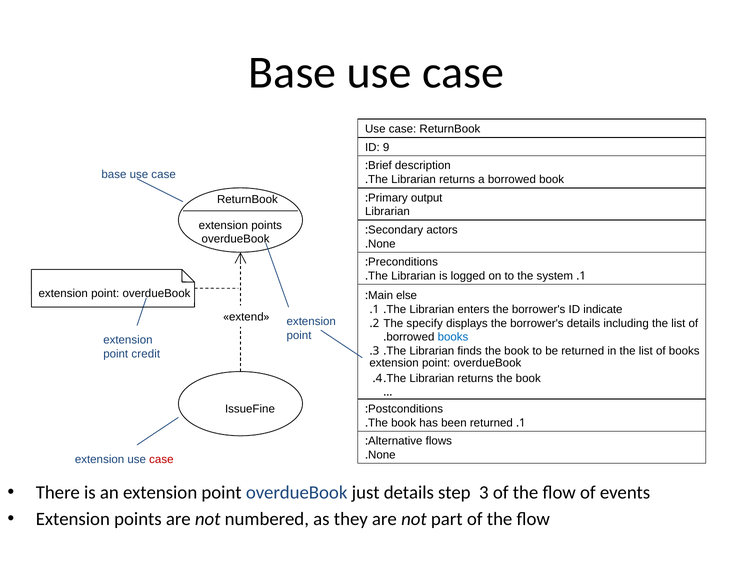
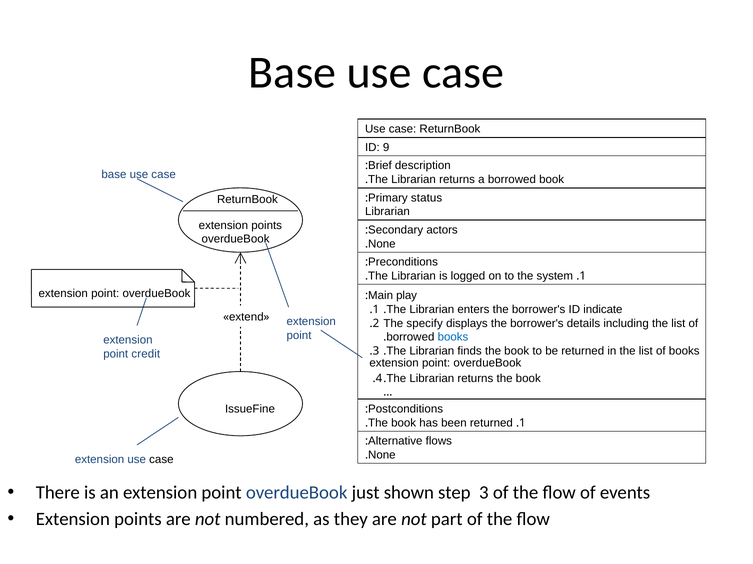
output: output -> status (427, 198)
else: else -> play (407, 296)
case colour: red -> black (161, 460)
just details: details -> shown (409, 493)
